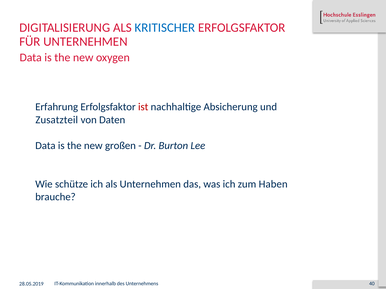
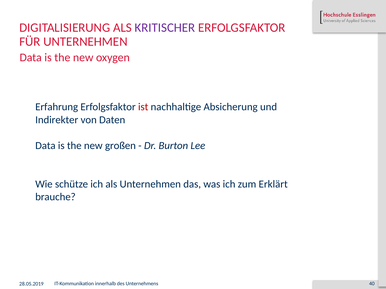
KRITISCHER colour: blue -> purple (165, 28)
Zusatzteil: Zusatzteil -> Indirekter (57, 120)
Haben: Haben -> Erklärt (273, 184)
